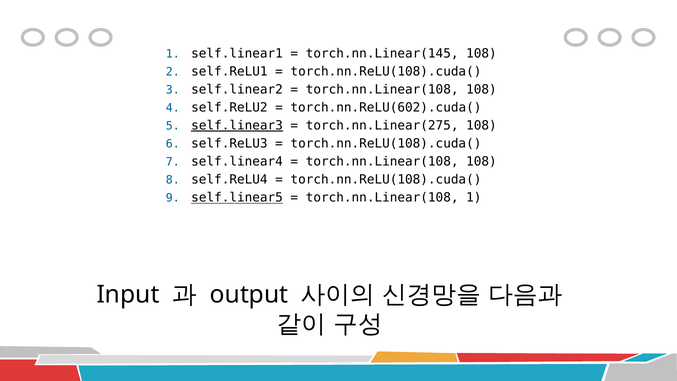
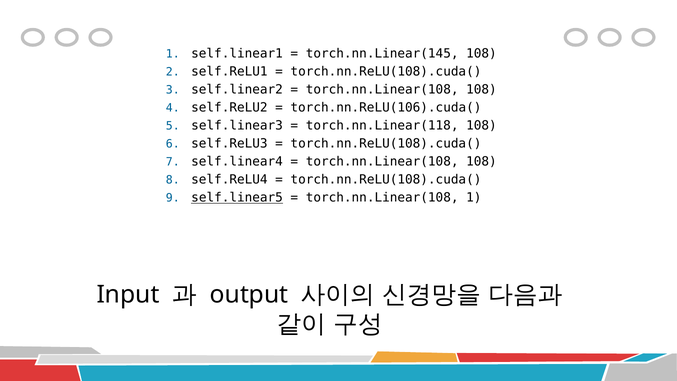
torch.nn.ReLU(602).cuda(: torch.nn.ReLU(602).cuda( -> torch.nn.ReLU(106).cuda( (386, 107)
self.linear3 underline: present -> none (237, 126)
torch.nn.Linear(275: torch.nn.Linear(275 -> torch.nn.Linear(118 (382, 126)
